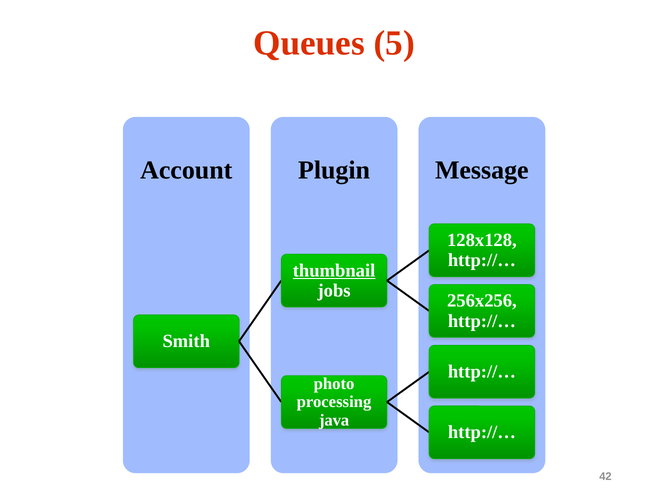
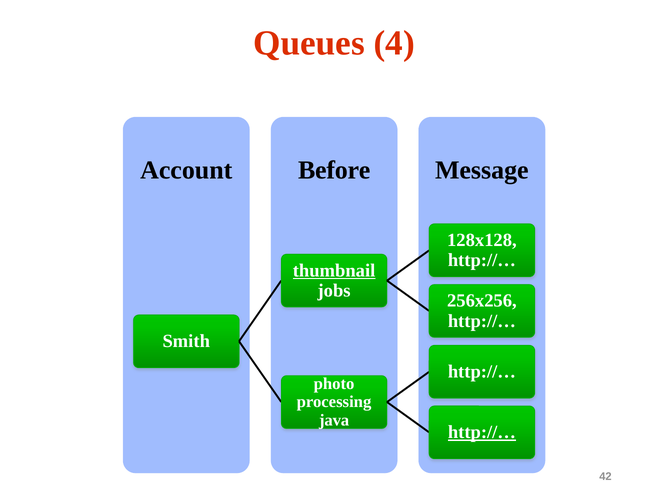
5: 5 -> 4 (394, 43)
Plugin: Plugin -> Before (334, 170)
http://… underline: none -> present (482, 432)
